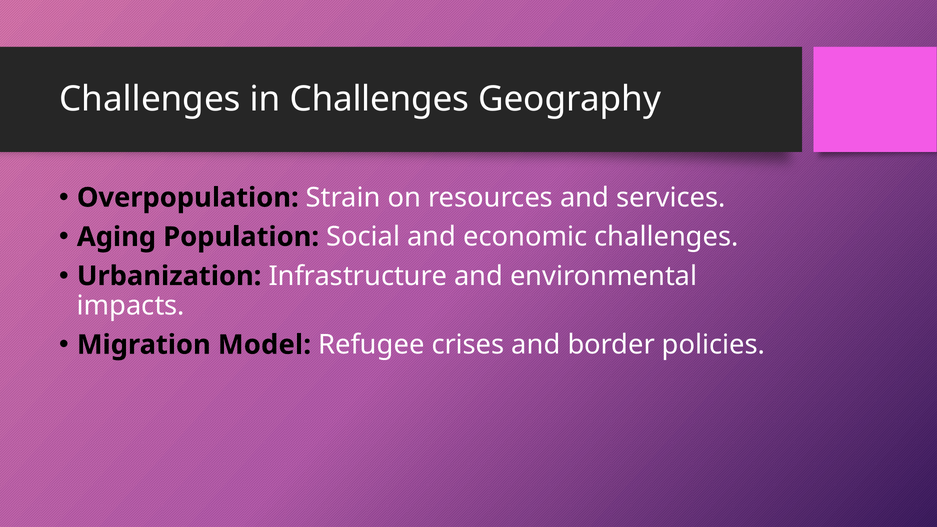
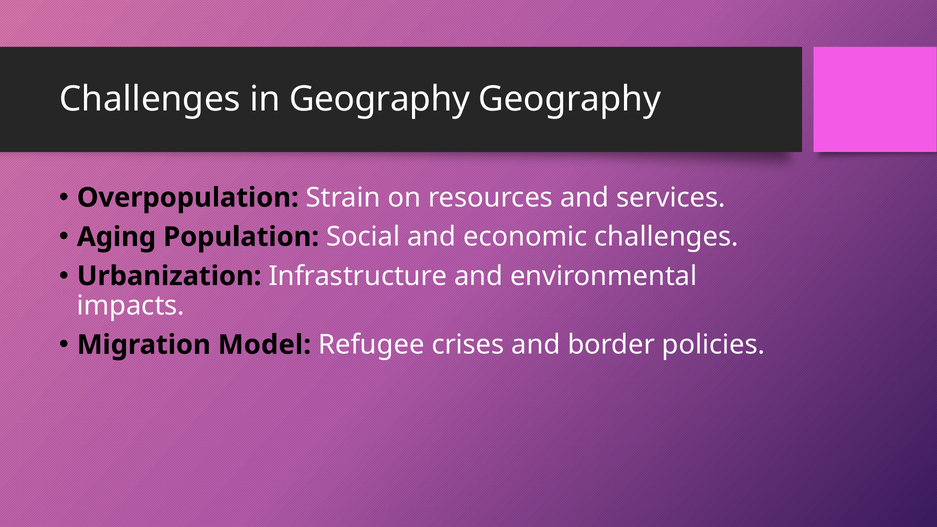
in Challenges: Challenges -> Geography (380, 99)
